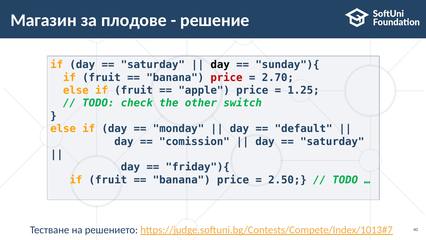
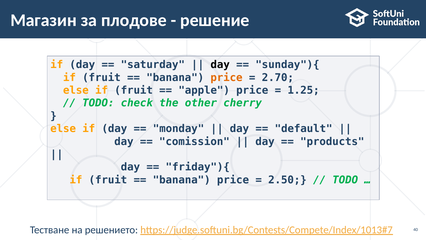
price colour: red -> orange (227, 77)
switch: switch -> cherry (243, 103)
saturday: saturday -> products (332, 141)
